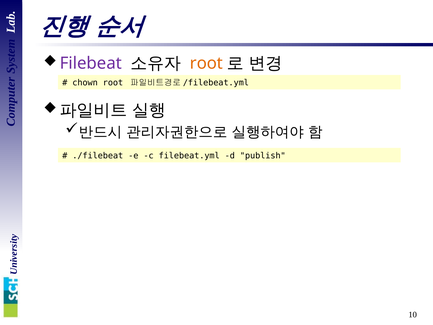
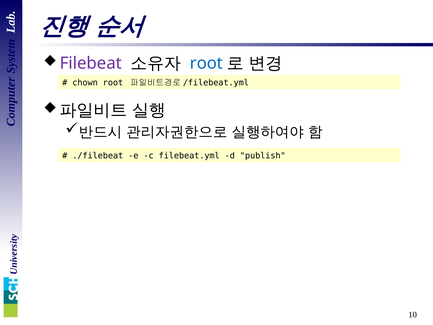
root colour: orange -> blue (206, 63)
